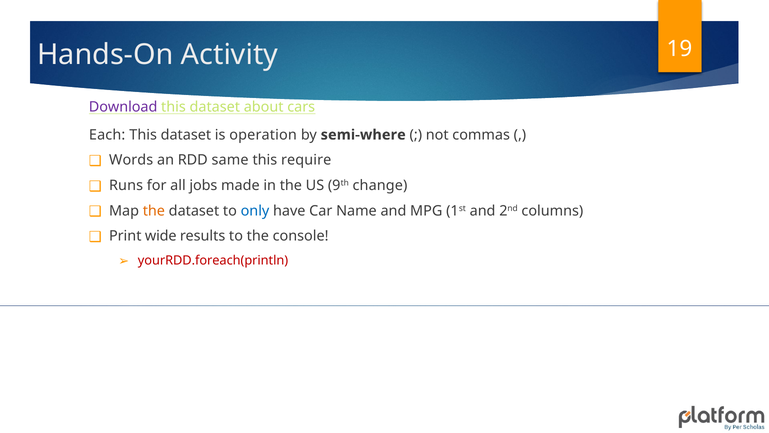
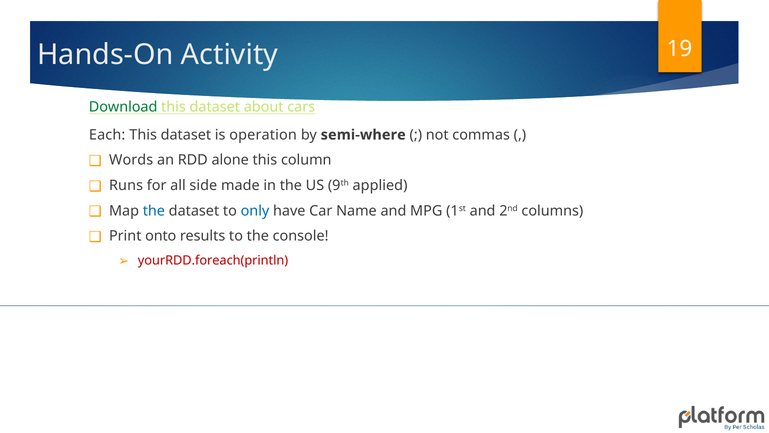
Download colour: purple -> green (123, 107)
same: same -> alone (230, 160)
require: require -> column (306, 160)
jobs: jobs -> side (203, 185)
change: change -> applied (380, 185)
the colour: orange -> blue (154, 211)
wide: wide -> onto (161, 236)
